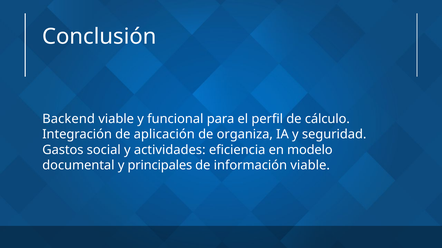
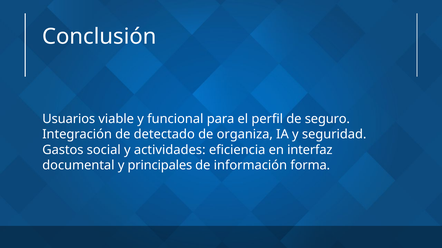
Backend: Backend -> Usuarios (69, 119)
cálculo: cálculo -> seguro (327, 119)
aplicación: aplicación -> detectado (164, 135)
modelo: modelo -> interfaz (310, 150)
información viable: viable -> forma (310, 166)
